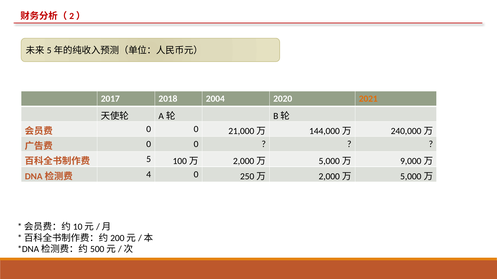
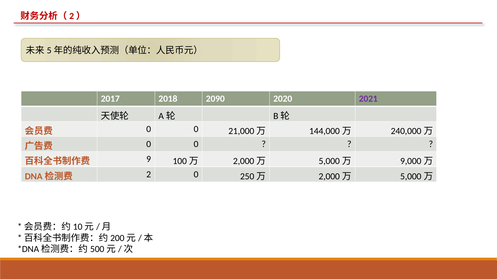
2004: 2004 -> 2090 (215, 99)
2021 colour: orange -> purple (368, 99)
5: 5 -> 9 (149, 160)
4: 4 -> 2 (149, 175)
